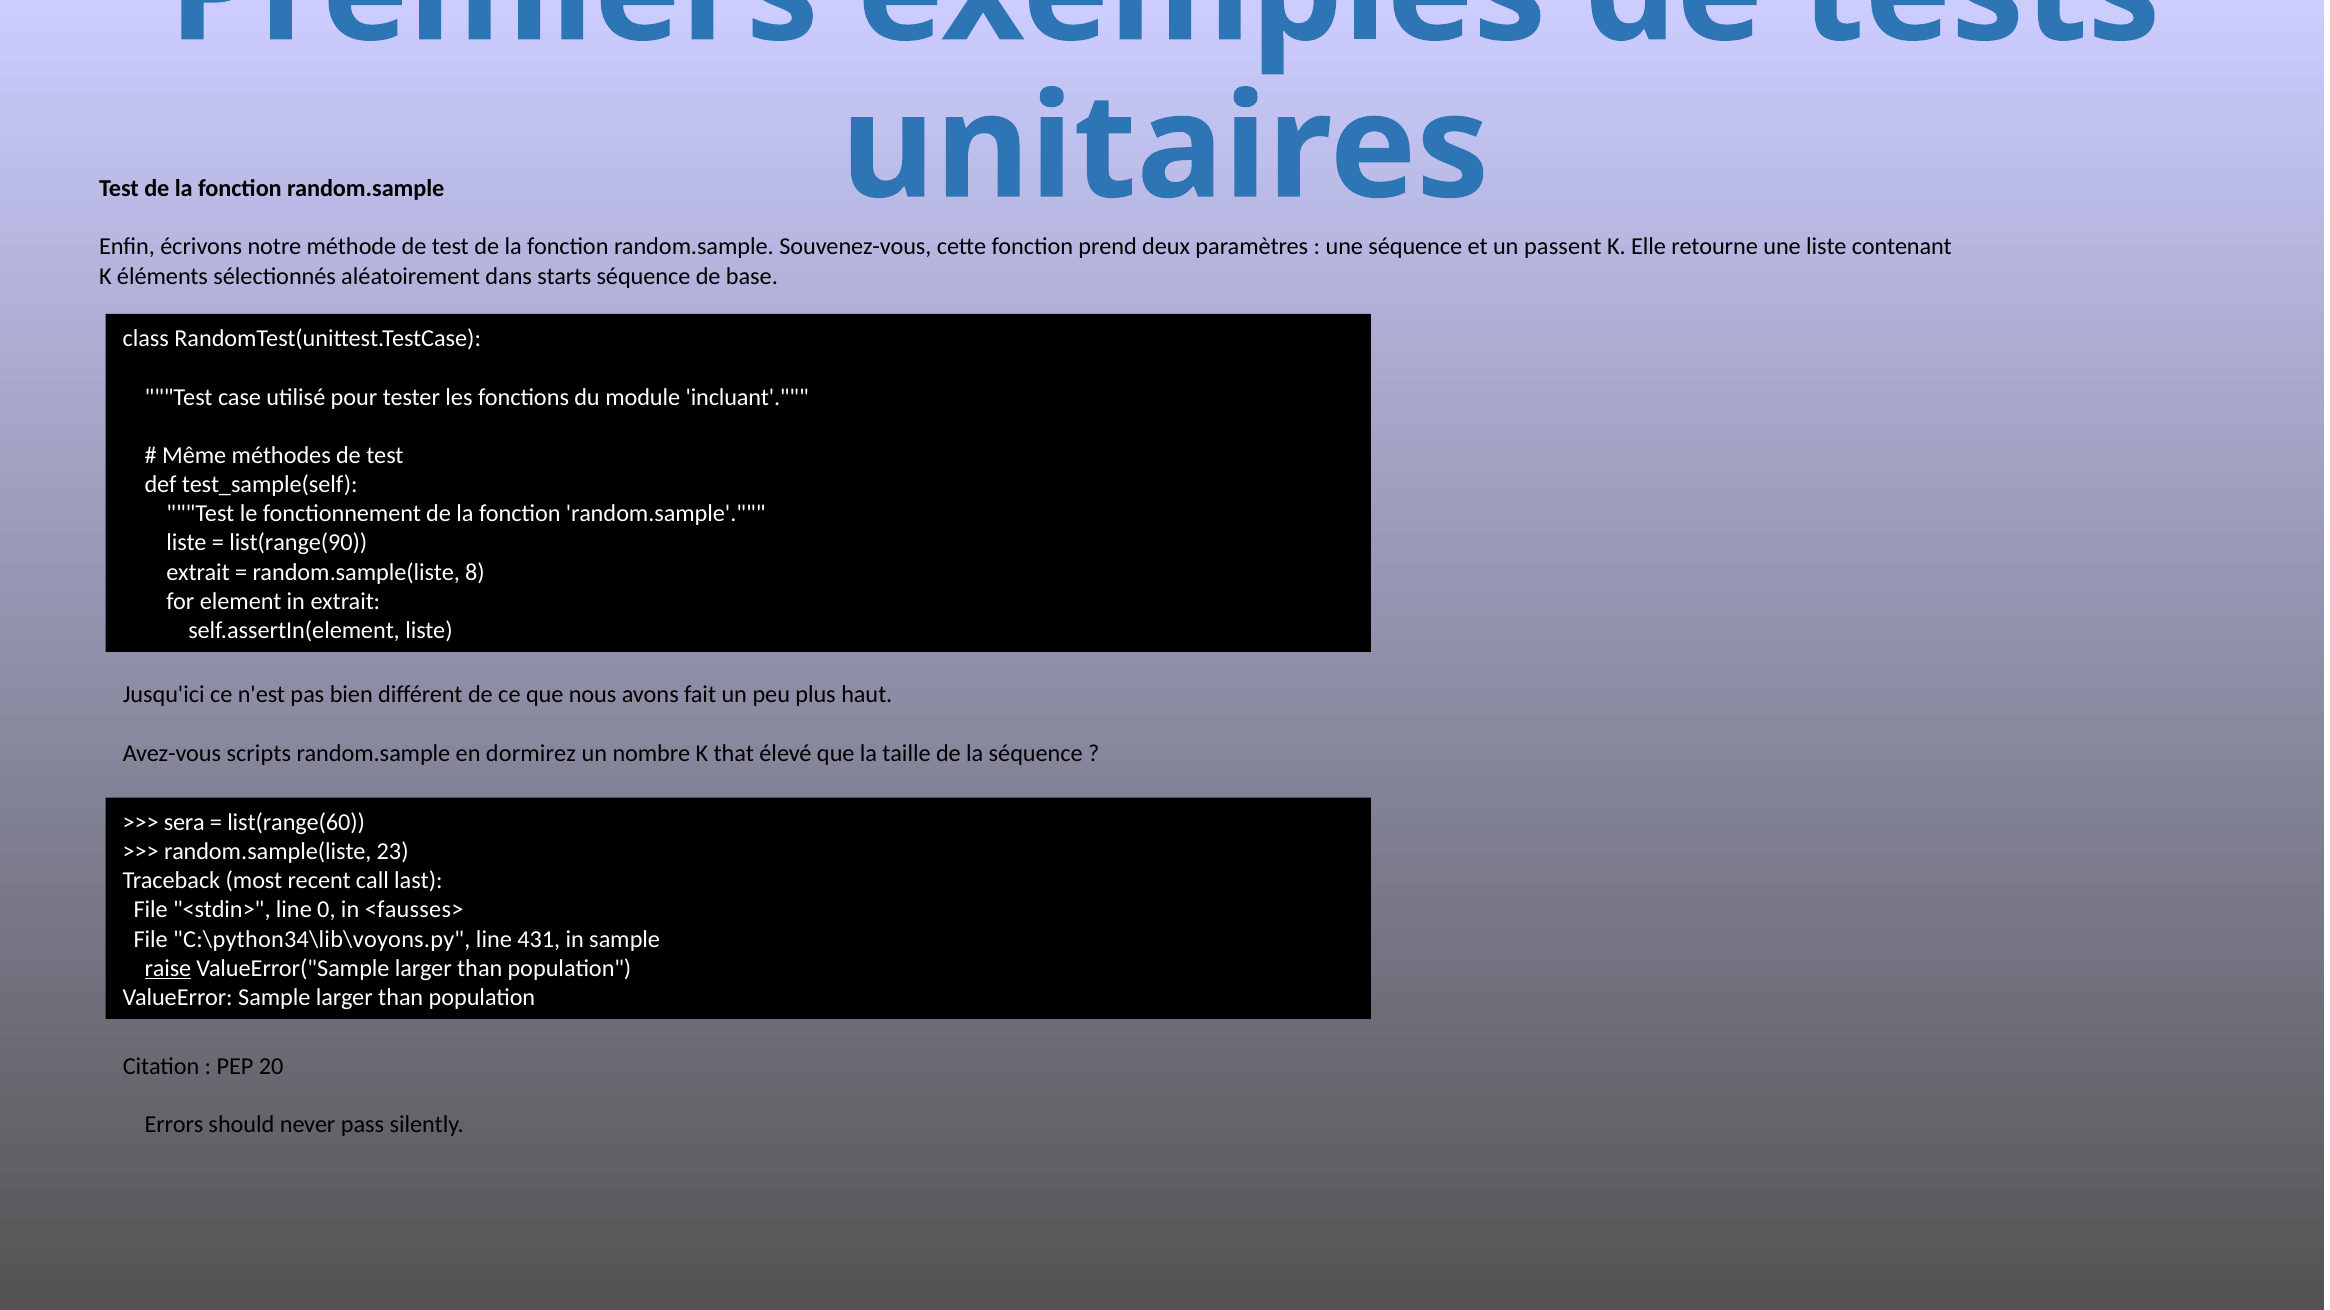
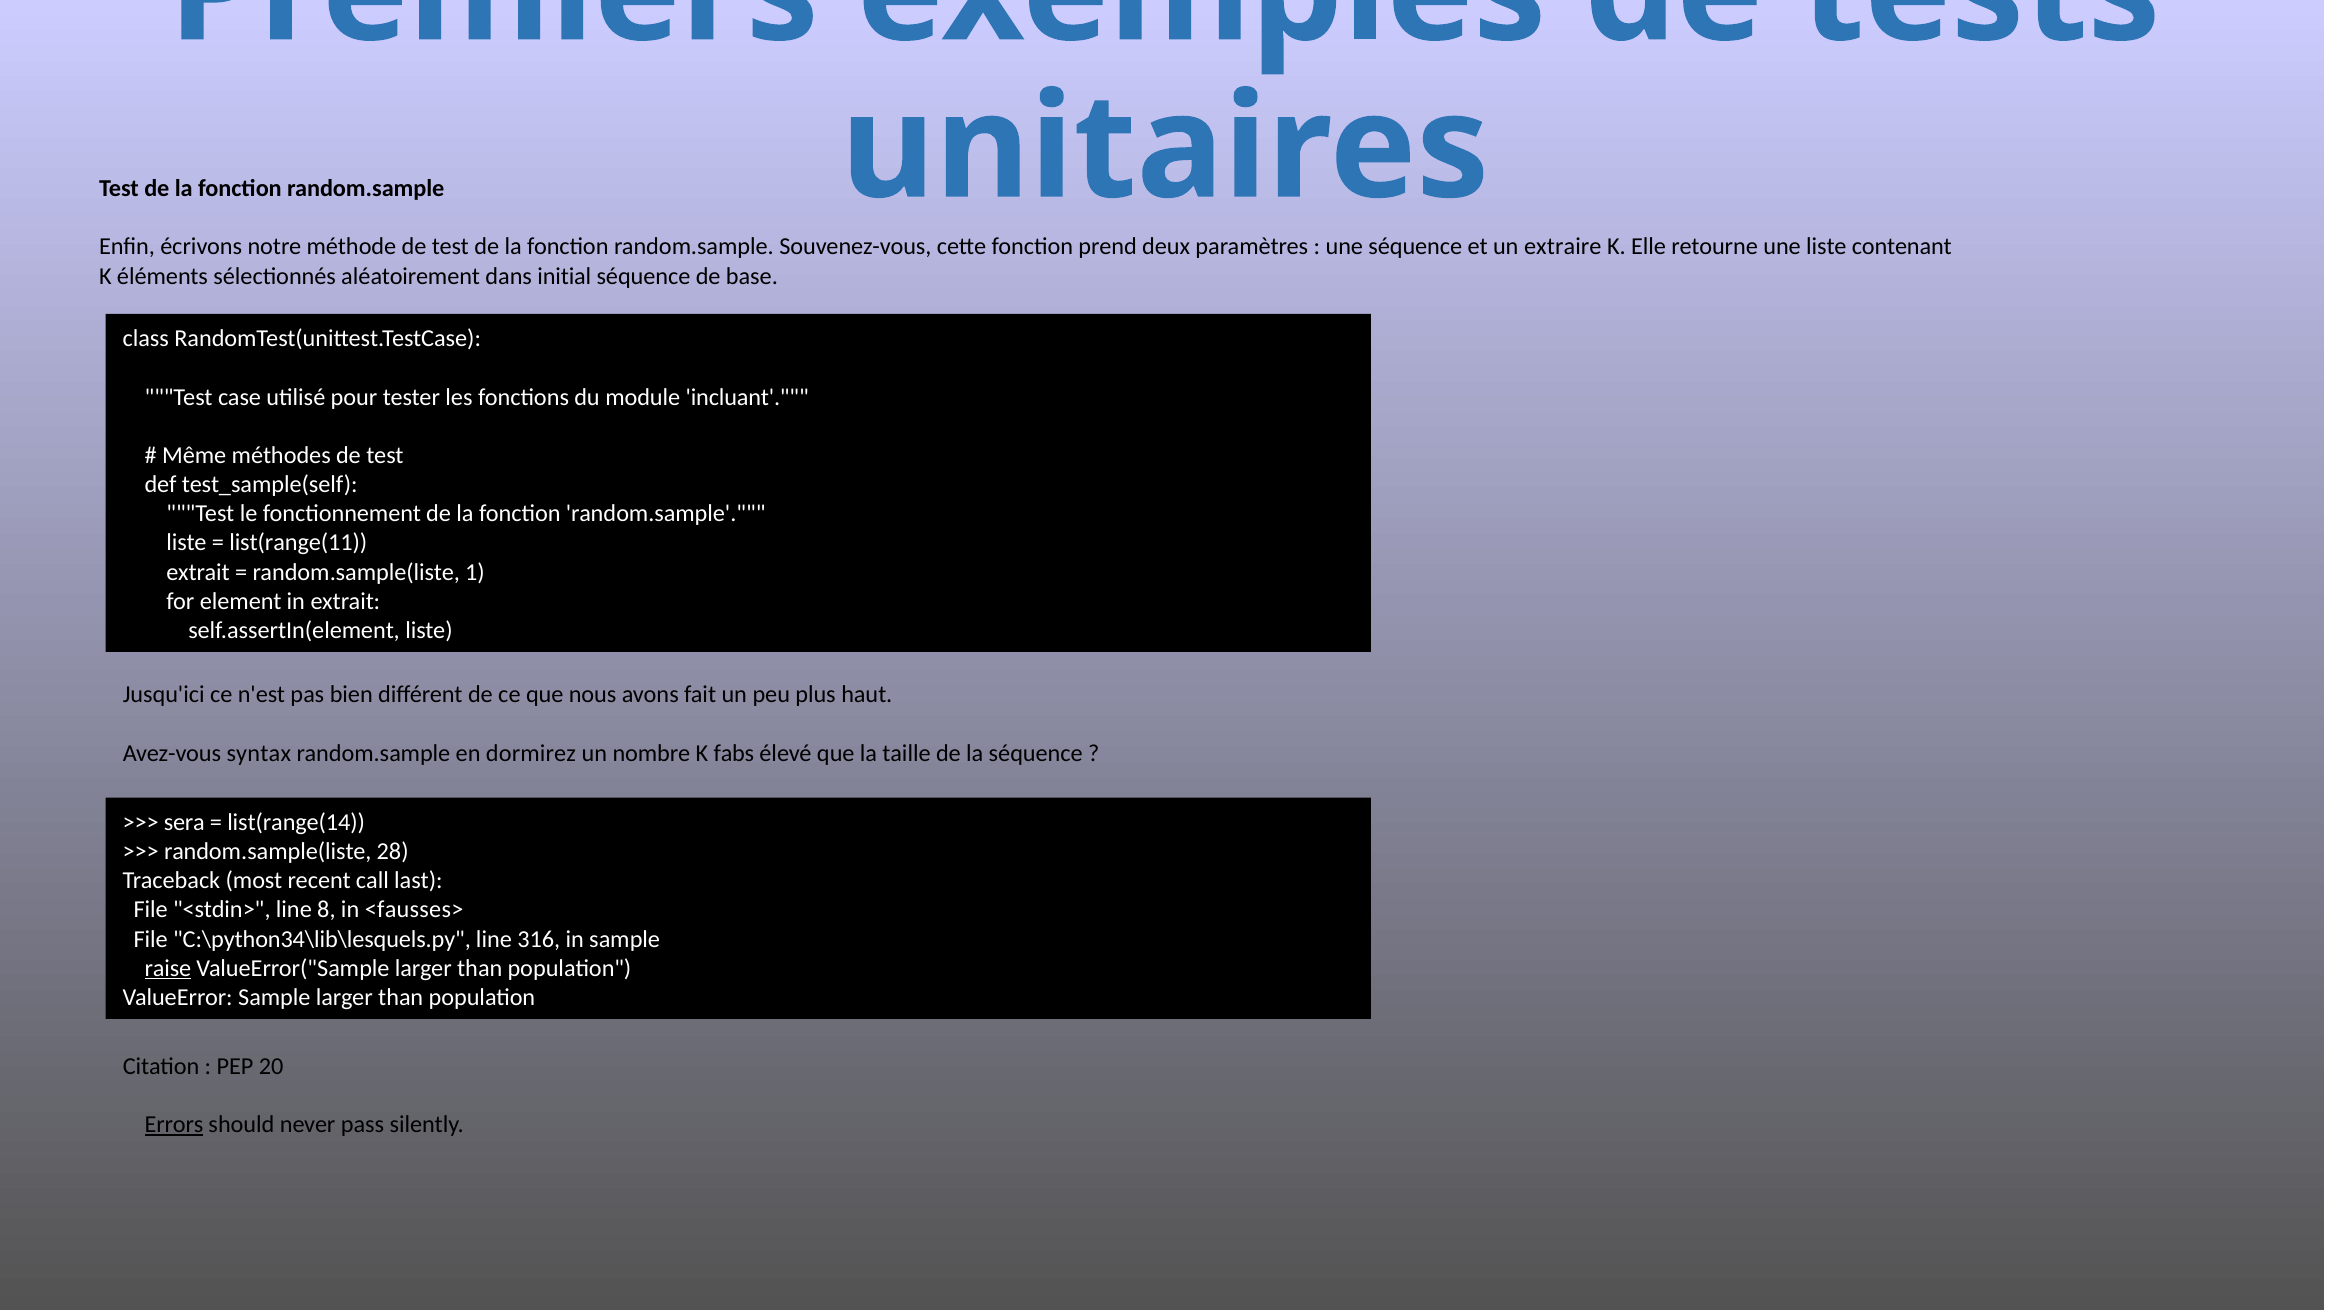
passent: passent -> extraire (1563, 247)
starts: starts -> initial (564, 276)
list(range(90: list(range(90 -> list(range(11 (298, 543)
8: 8 -> 1 (475, 572)
scripts: scripts -> syntax (259, 754)
that: that -> fabs (734, 754)
list(range(60: list(range(60 -> list(range(14 (296, 823)
23: 23 -> 28 (393, 852)
0: 0 -> 8 (326, 910)
C:\python34\lib\voyons.py: C:\python34\lib\voyons.py -> C:\python34\lib\lesquels.py (322, 940)
431: 431 -> 316 (539, 940)
Errors underline: none -> present (174, 1125)
